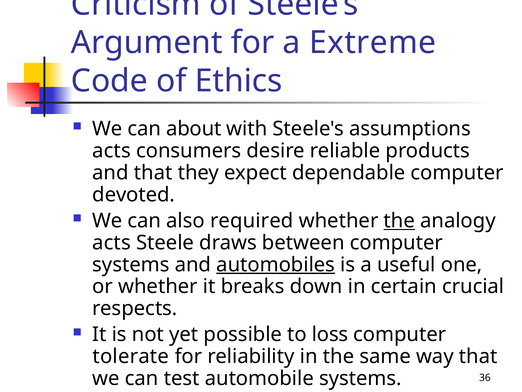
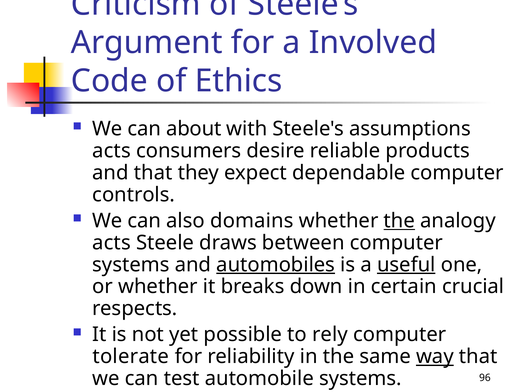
Extreme: Extreme -> Involved (373, 43)
devoted: devoted -> controls (134, 194)
required: required -> domains (252, 220)
useful underline: none -> present (406, 264)
loss: loss -> rely (330, 334)
way underline: none -> present (435, 356)
36: 36 -> 96 (485, 377)
